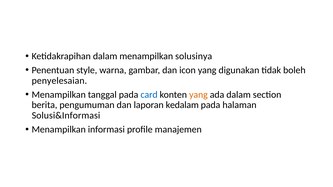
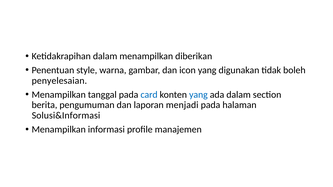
solusinya: solusinya -> diberikan (194, 56)
yang colour: orange -> blue (198, 95)
kedalam: kedalam -> menjadi (182, 105)
